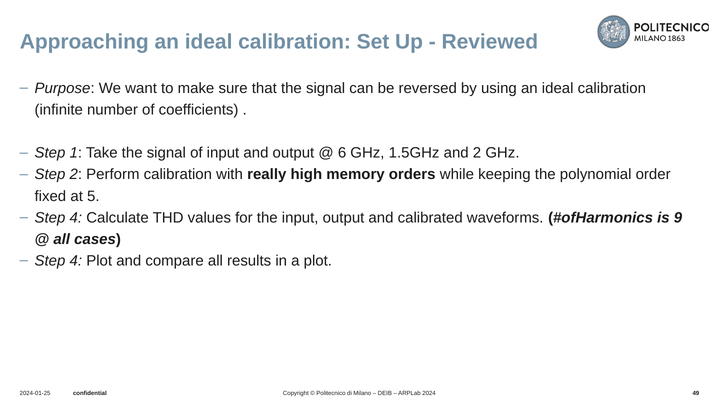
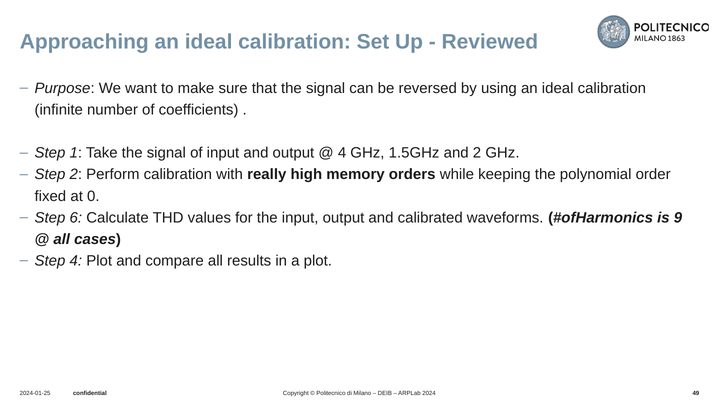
6: 6 -> 4 (342, 153)
5: 5 -> 0 (93, 196)
4: 4 -> 6 (76, 218)
